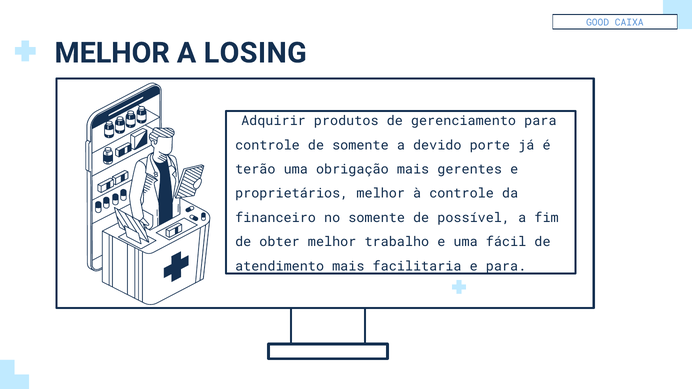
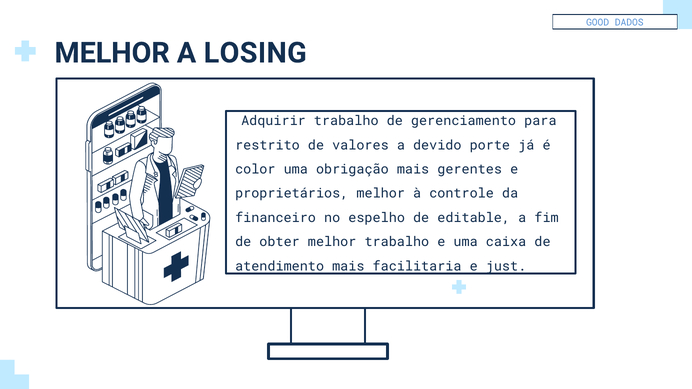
CAIXA: CAIXA -> DADOS (629, 23)
Adquirir produtos: produtos -> trabalho (346, 121)
controle: controle -> restrito (267, 145)
de somente: somente -> valores (360, 145)
terão: terão -> color (255, 169)
no somente: somente -> espelho (377, 218)
possível: possível -> editable (474, 218)
fácil: fácil -> caixa (506, 242)
e para: para -> just (506, 266)
